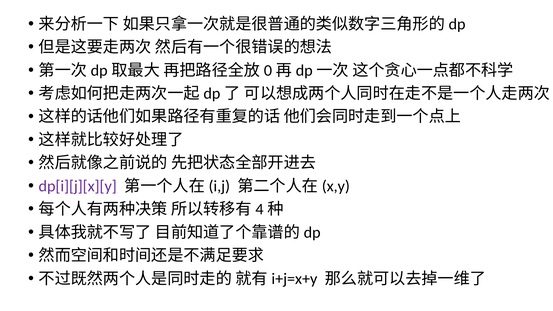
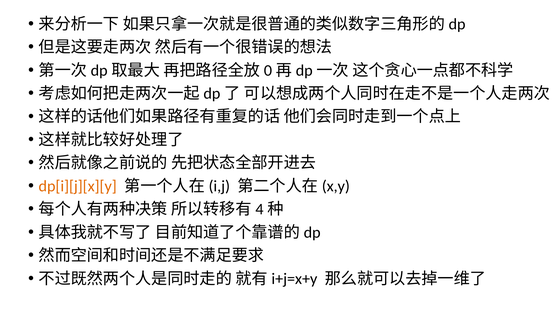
dp[i][j][x][y colour: purple -> orange (78, 186)
